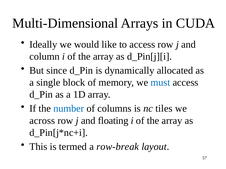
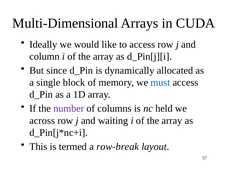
number colour: blue -> purple (69, 109)
tiles: tiles -> held (164, 109)
floating: floating -> waiting (113, 121)
